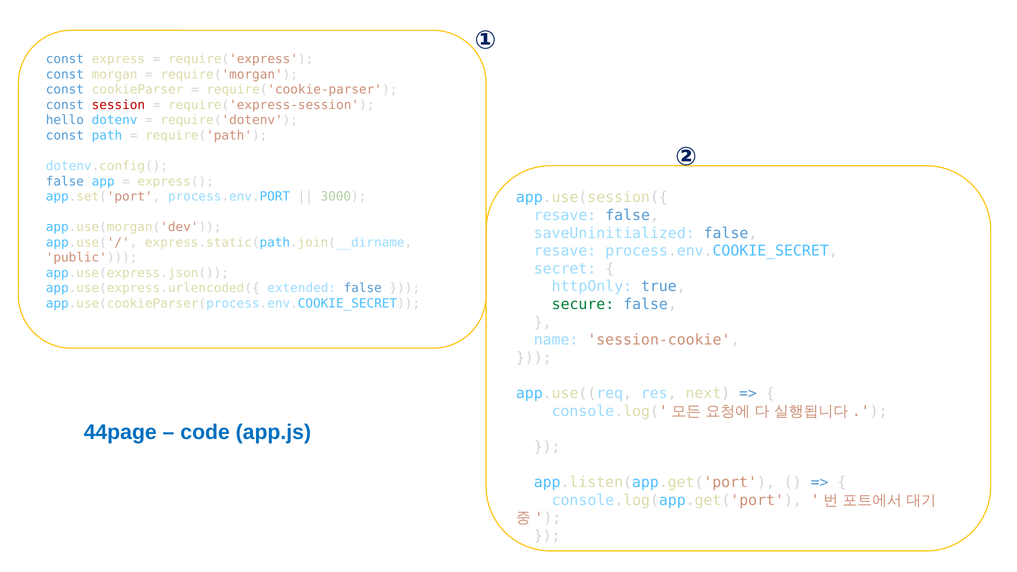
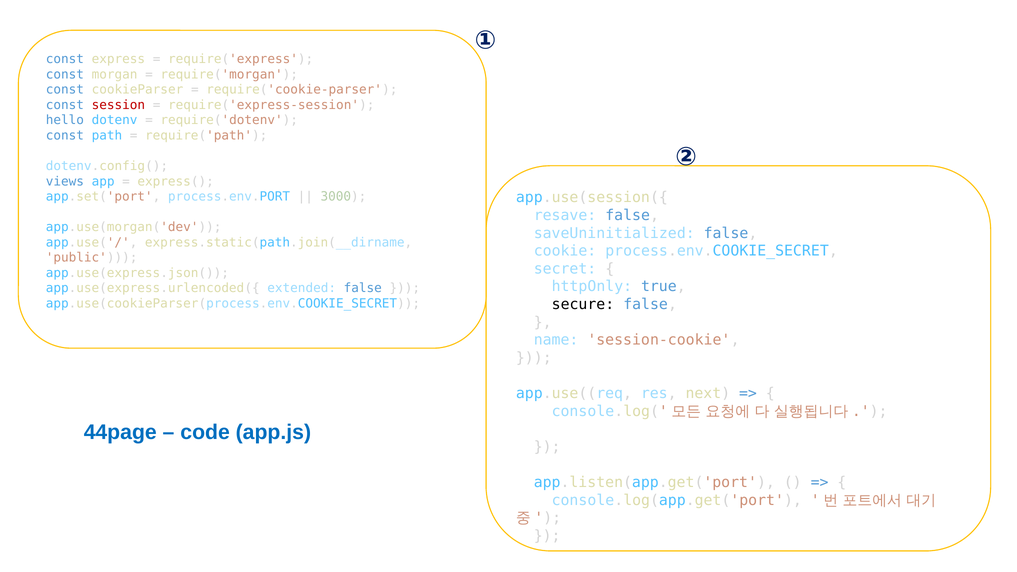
false: false -> views (65, 181)
resave: resave -> cookie (565, 251)
secure colour: green -> black (583, 304)
